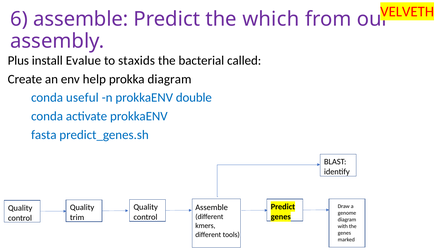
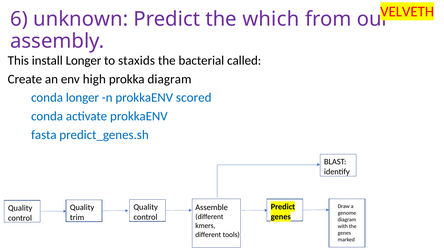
6 assemble: assemble -> unknown (81, 19)
Plus: Plus -> This (18, 60)
install Evalue: Evalue -> Longer (83, 60)
help: help -> high (94, 79)
conda useful: useful -> longer (82, 98)
double: double -> scored (194, 98)
